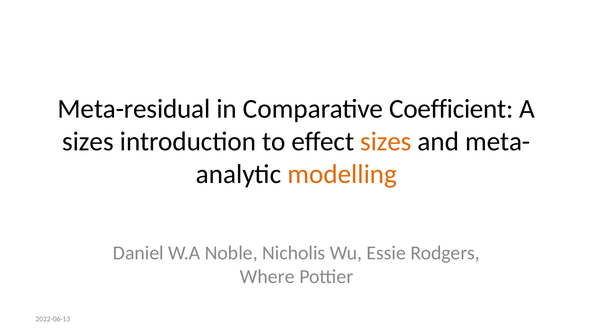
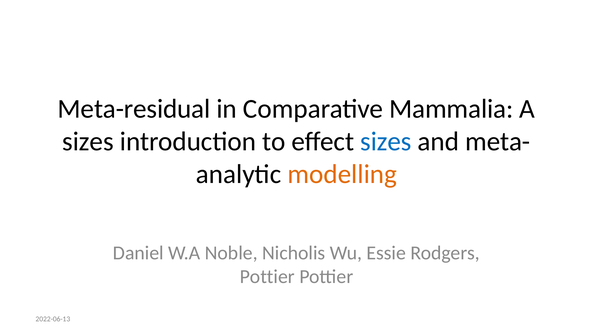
Coefficient: Coefficient -> Mammalia (451, 109)
sizes colour: orange -> blue (386, 141)
Where: Where -> Pottier (267, 276)
